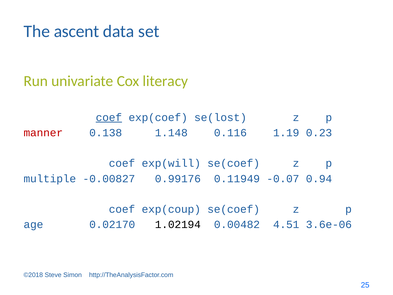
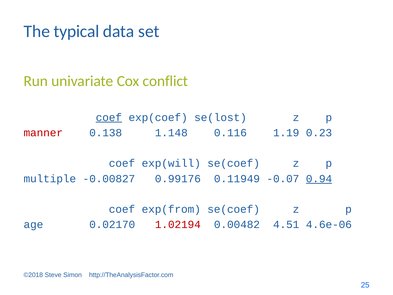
ascent: ascent -> typical (76, 31)
literacy: literacy -> conflict (165, 81)
0.94 underline: none -> present (319, 179)
exp(coup: exp(coup -> exp(from (171, 209)
1.02194 colour: black -> red (178, 224)
3.6e-06: 3.6e-06 -> 4.6e-06 (329, 224)
